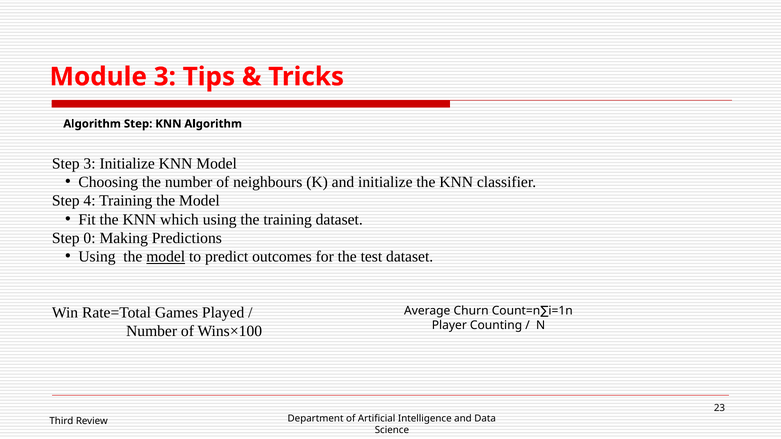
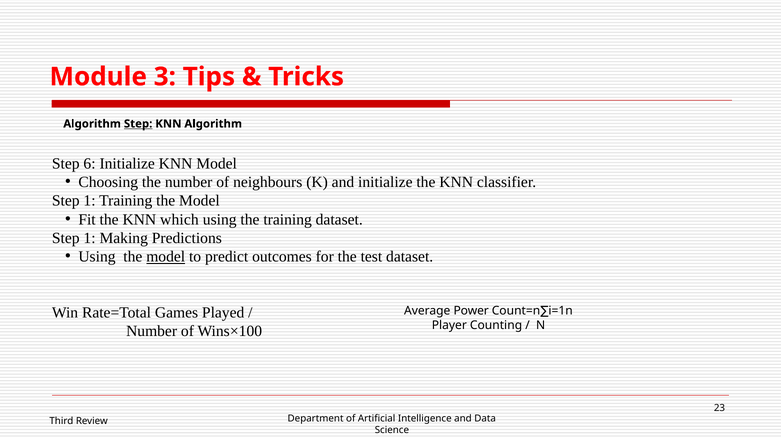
Step underline: none -> present (138, 124)
Step 3: 3 -> 6 (90, 164)
4: 4 -> 1 (90, 201)
0: 0 -> 1 (90, 238)
Churn: Churn -> Power (471, 311)
